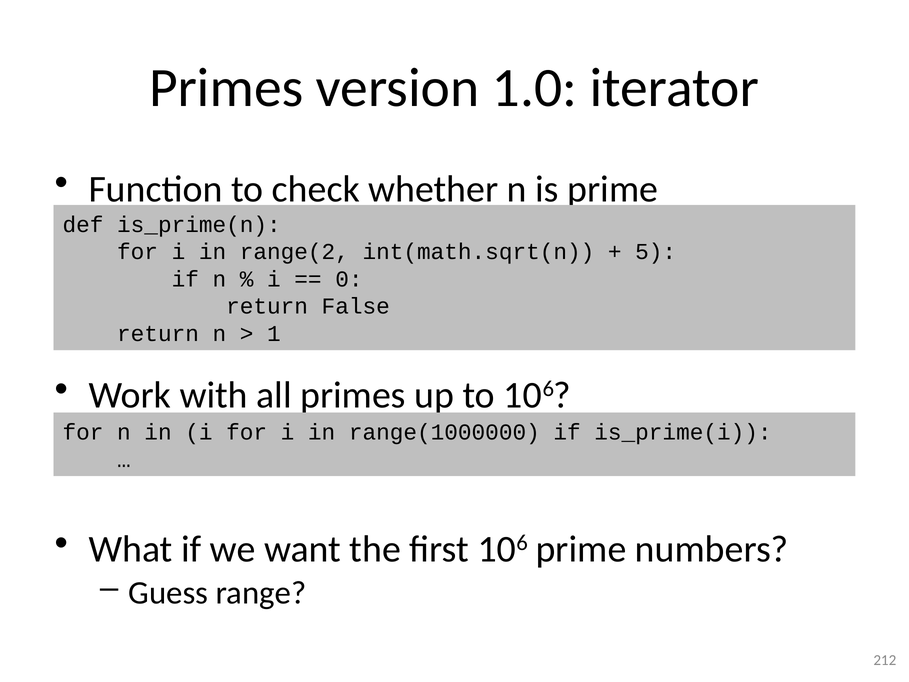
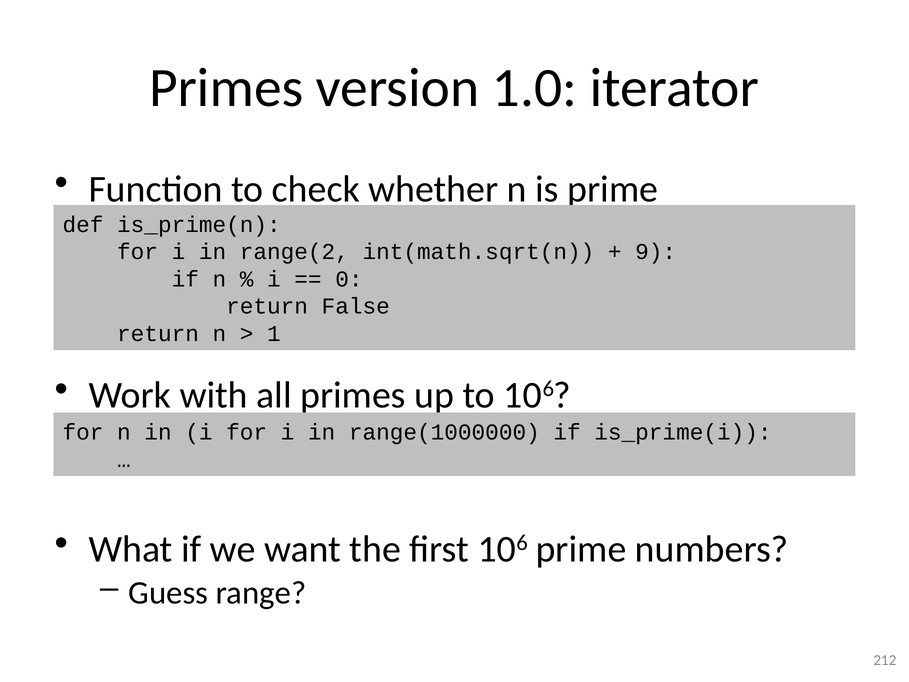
5: 5 -> 9 (656, 252)
